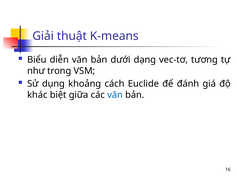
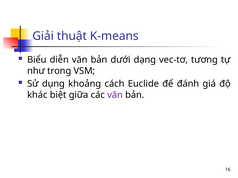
văn colour: blue -> purple (115, 95)
